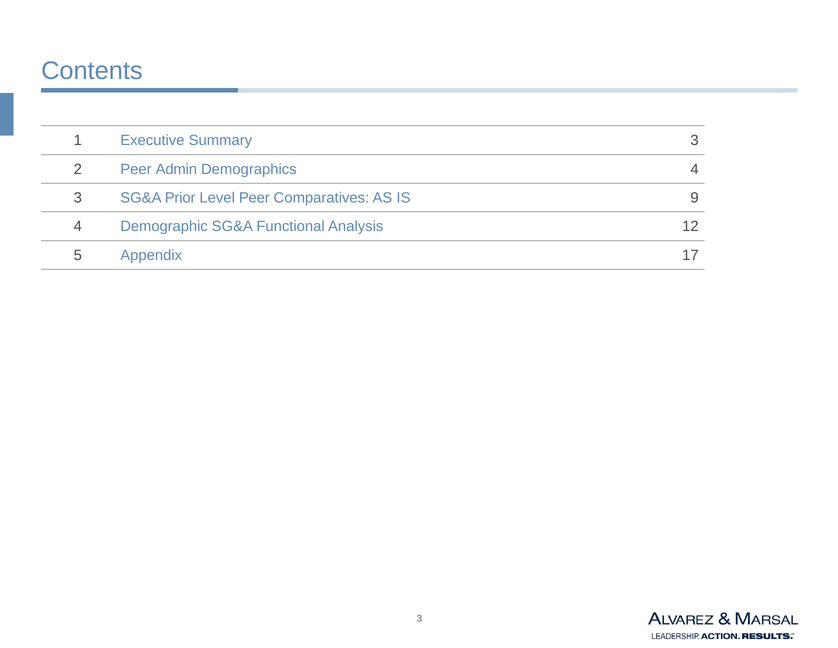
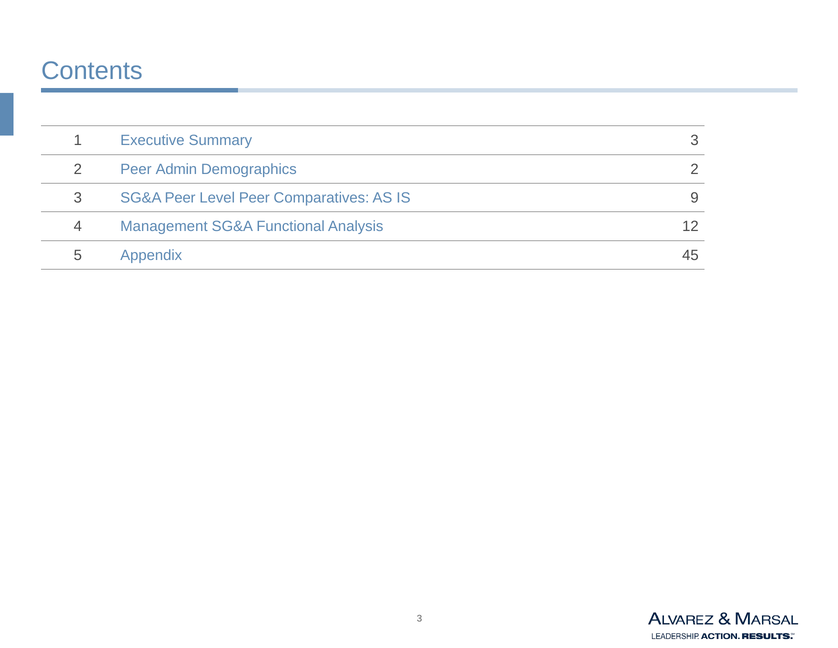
Demographics 4: 4 -> 2 (695, 169)
SG&A Prior: Prior -> Peer (180, 198)
Demographic: Demographic -> Management (164, 226)
17: 17 -> 45 (690, 255)
